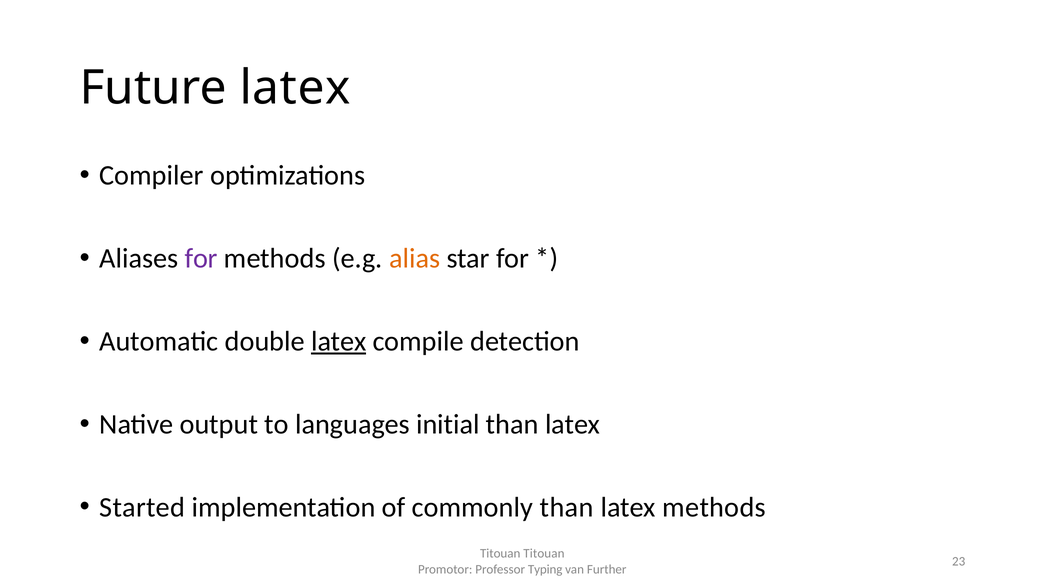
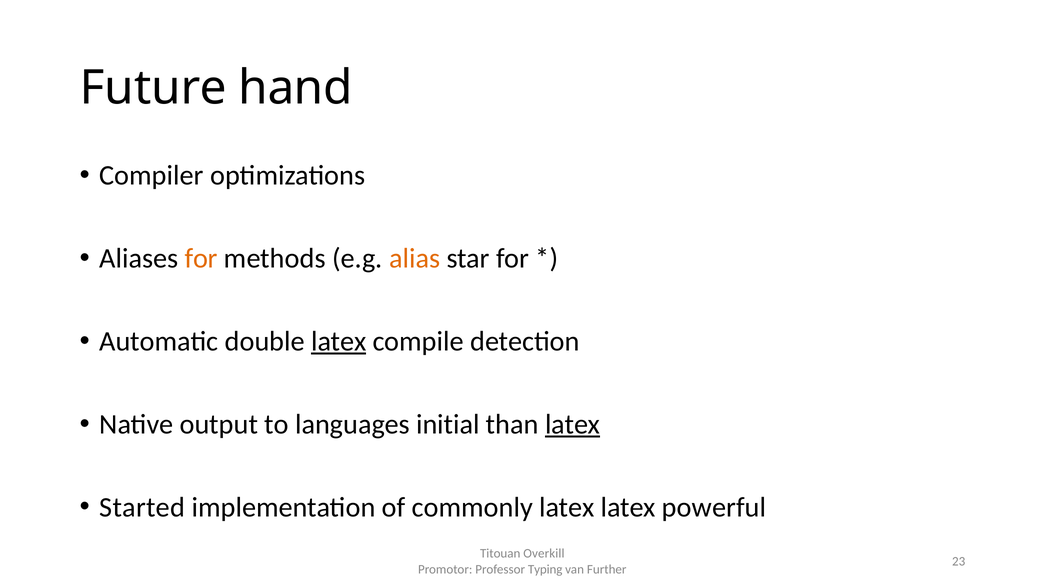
Future latex: latex -> hand (295, 88)
for colour: purple -> orange (201, 258)
latex underline: none -> present (573, 424)
commonly than: than -> latex (567, 507)
latex methods: methods -> powerful (714, 507)
Titouan Titouan: Titouan -> Overkill (544, 554)
